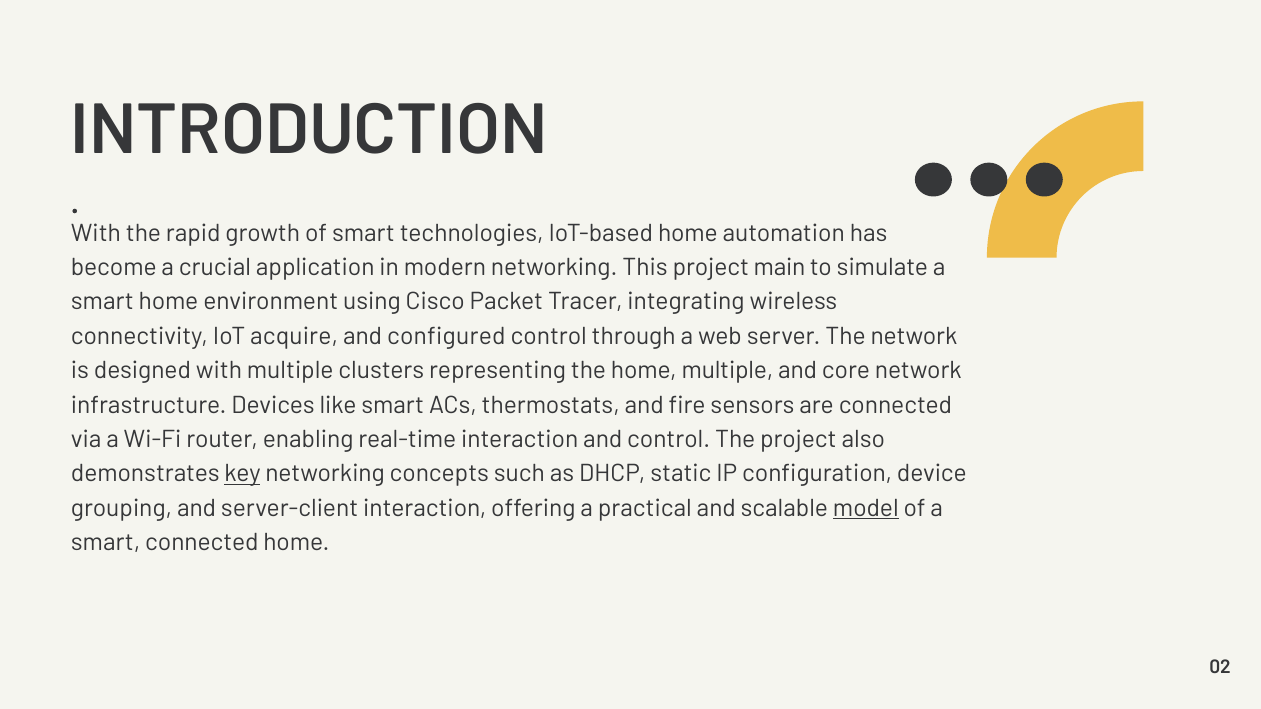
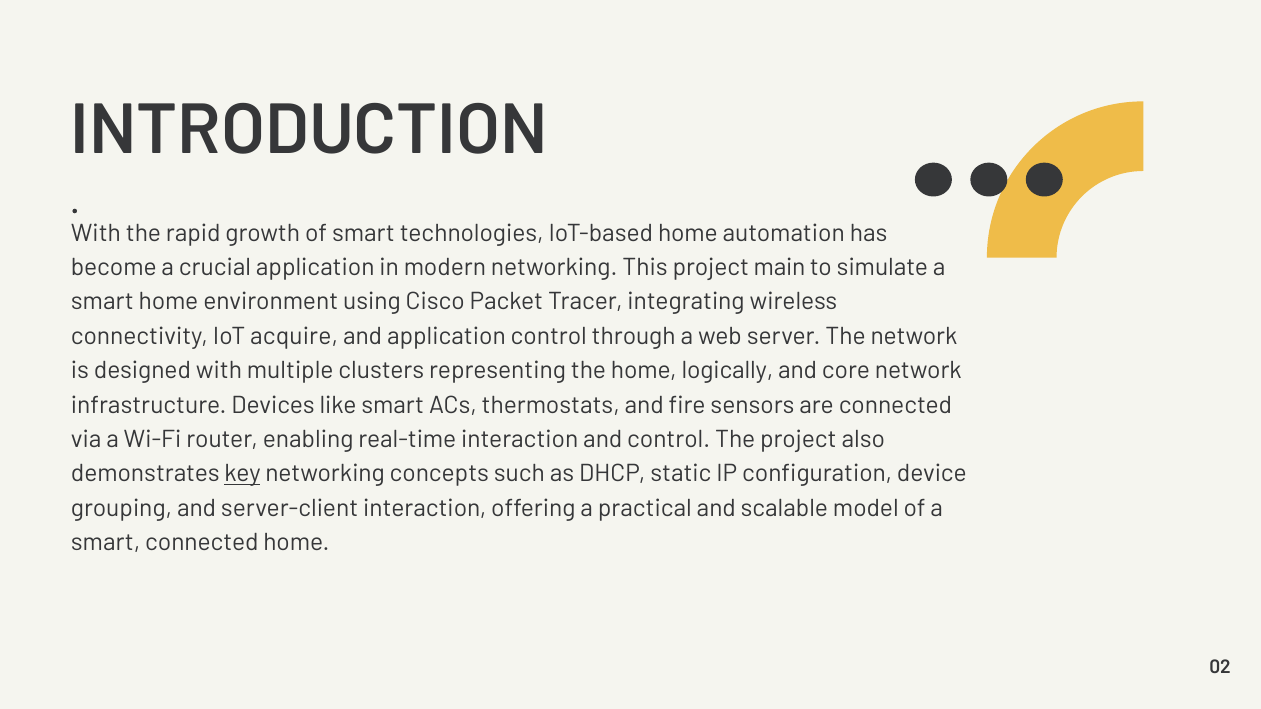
and configured: configured -> application (446, 336)
home multiple: multiple -> logically (727, 371)
model underline: present -> none (866, 508)
